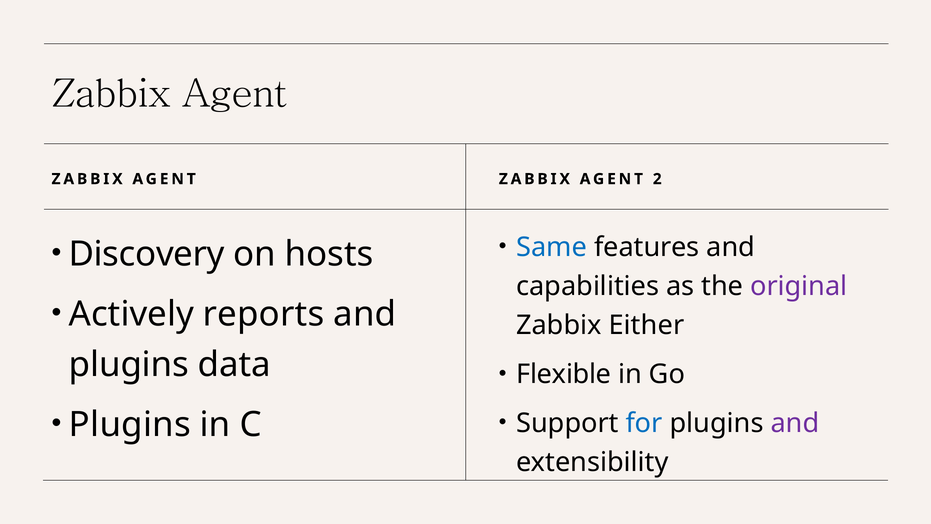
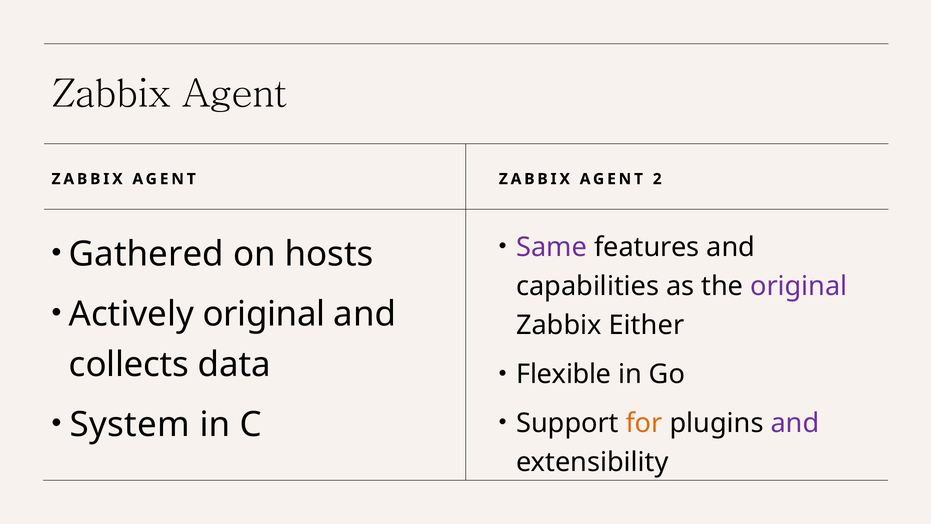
Same colour: blue -> purple (552, 247)
Discovery: Discovery -> Gathered (146, 254)
Actively reports: reports -> original (264, 314)
plugins: plugins -> collects (129, 364)
Plugins: Plugins -> System (130, 424)
for colour: blue -> orange (644, 423)
